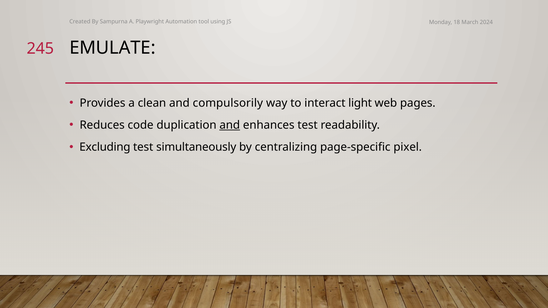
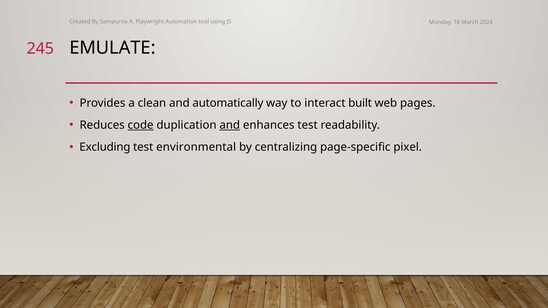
compulsorily: compulsorily -> automatically (228, 103)
light: light -> built (360, 103)
code underline: none -> present (141, 125)
simultaneously: simultaneously -> environmental (196, 147)
